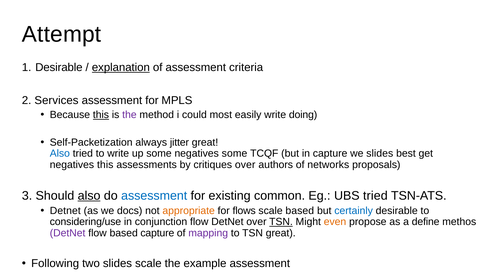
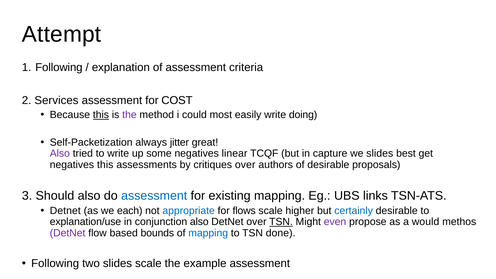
Desirable: Desirable -> Following (59, 67)
explanation underline: present -> none (121, 67)
MPLS: MPLS -> COST (177, 100)
Also colour: blue -> purple (60, 153)
negatives some: some -> linear (235, 153)
of networks: networks -> desirable (328, 165)
also underline: present -> none (89, 196)
existing common: common -> mapping (280, 196)
UBS tried: tried -> links (375, 196)
docs: docs -> each (130, 211)
appropriate colour: orange -> blue (189, 211)
scale based: based -> higher (300, 211)
considering/use: considering/use -> explanation/use (85, 222)
conjunction flow: flow -> also (199, 222)
even colour: orange -> purple (335, 222)
define: define -> would (426, 222)
based capture: capture -> bounds (157, 233)
mapping colour: purple -> blue (208, 233)
TSN great: great -> done (281, 233)
